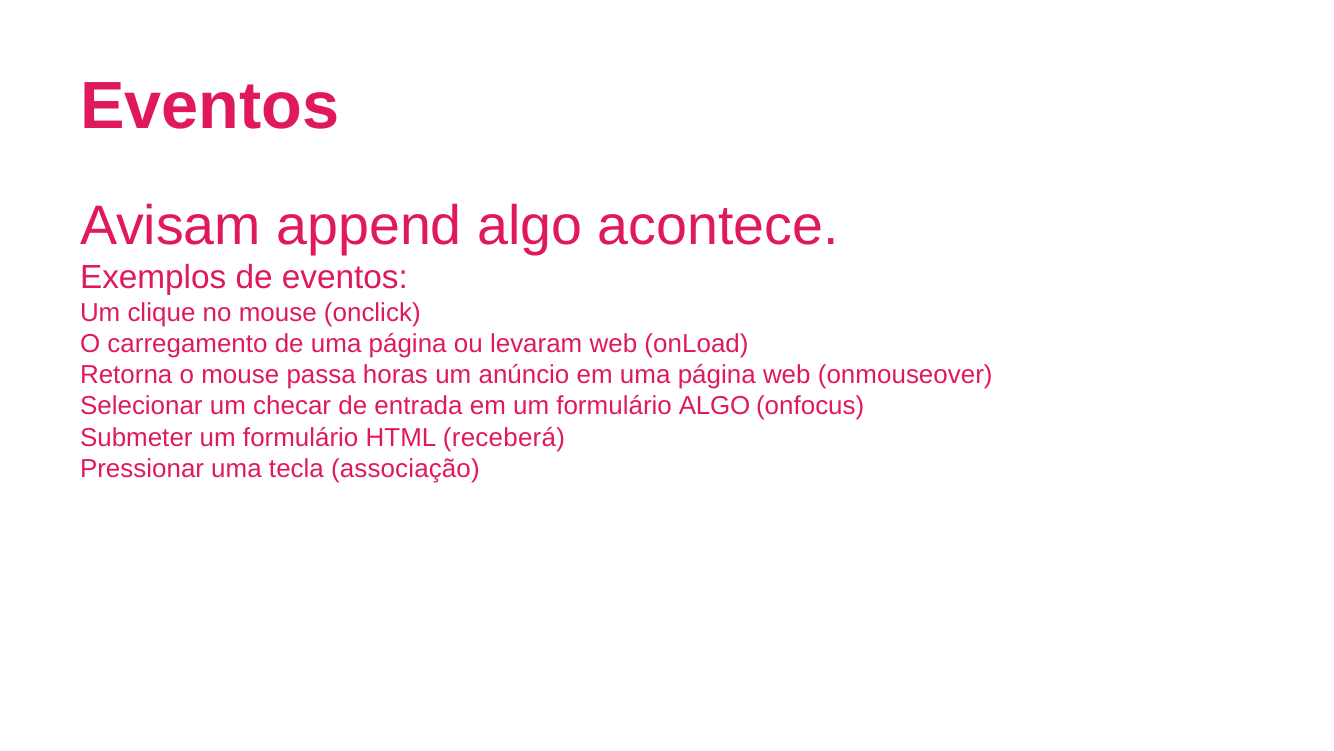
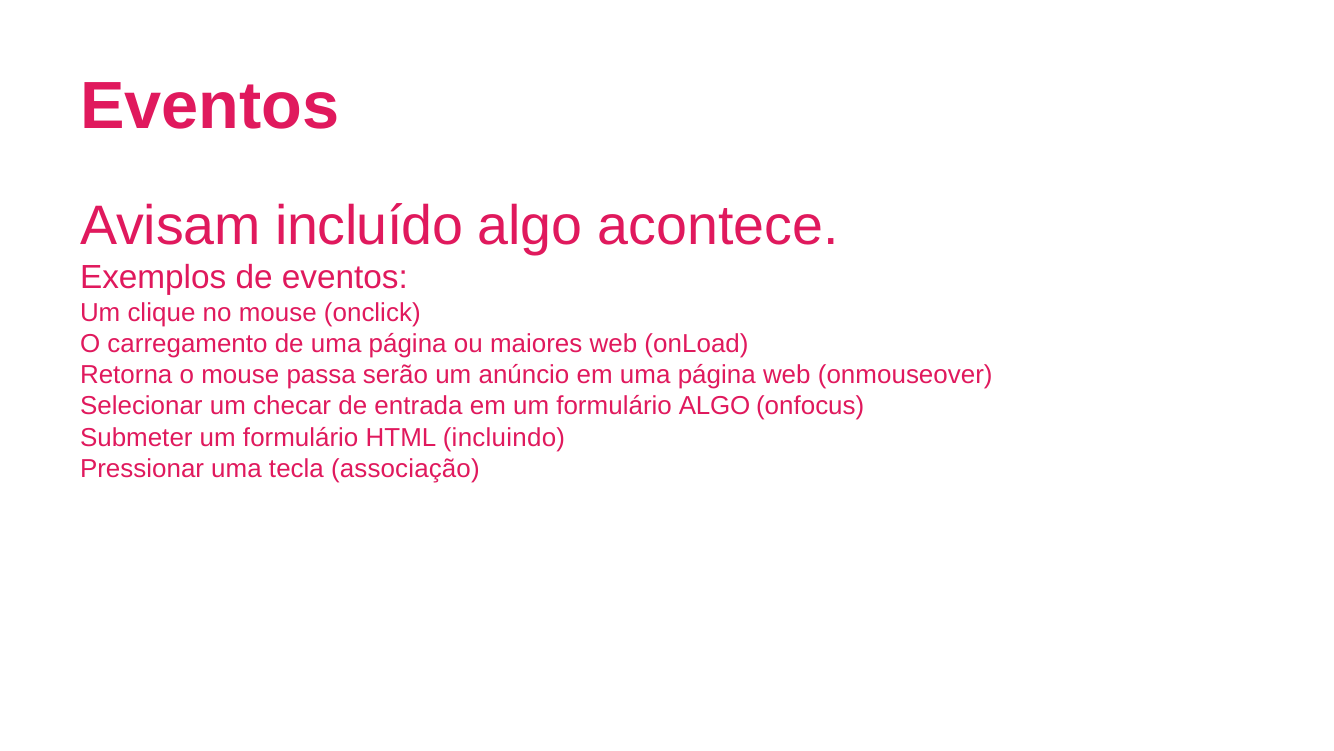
append: append -> incluído (369, 226)
levaram: levaram -> maiores (536, 344)
horas: horas -> serão (395, 375)
receberá: receberá -> incluindo (504, 437)
